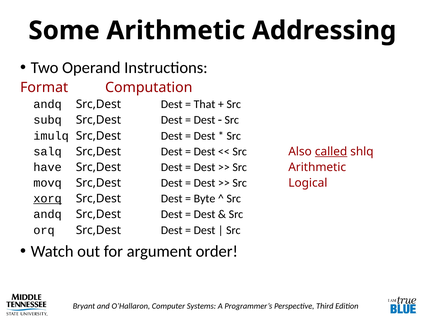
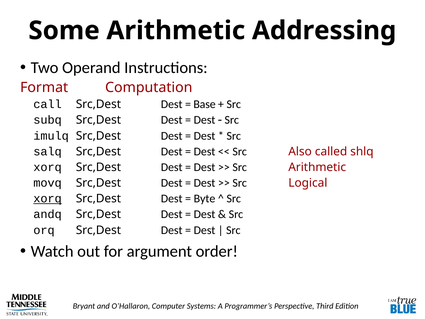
andq: andq -> call (48, 104)
That: That -> Base (205, 104)
called underline: present -> none (331, 151)
have: have -> xorq (48, 167)
